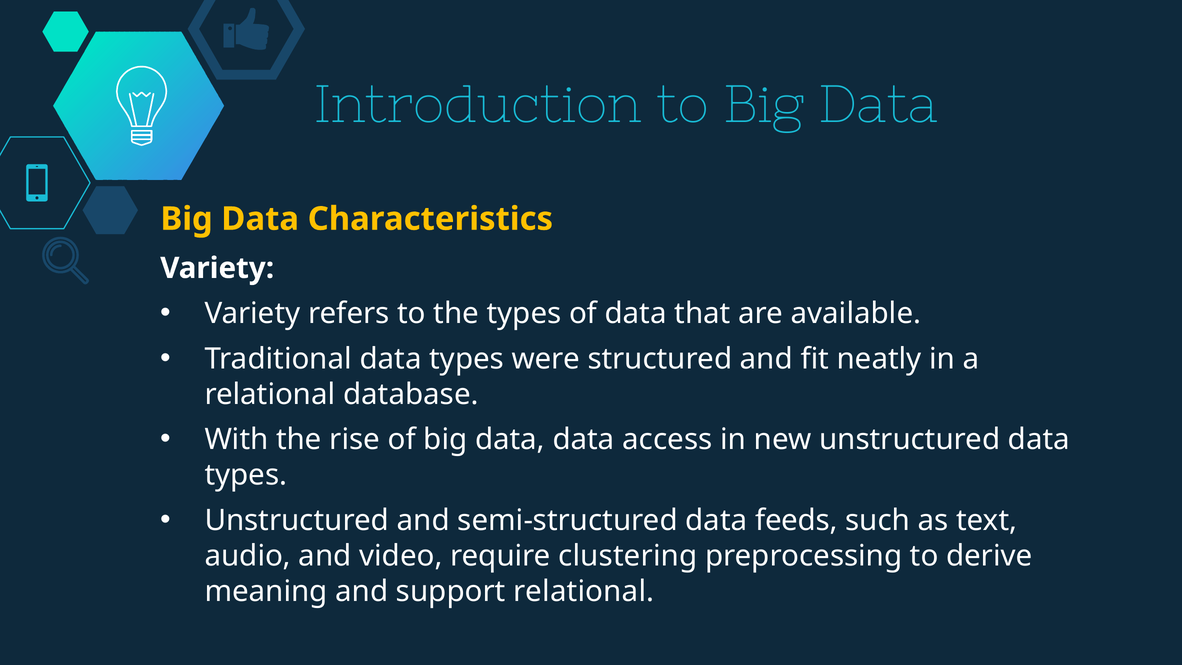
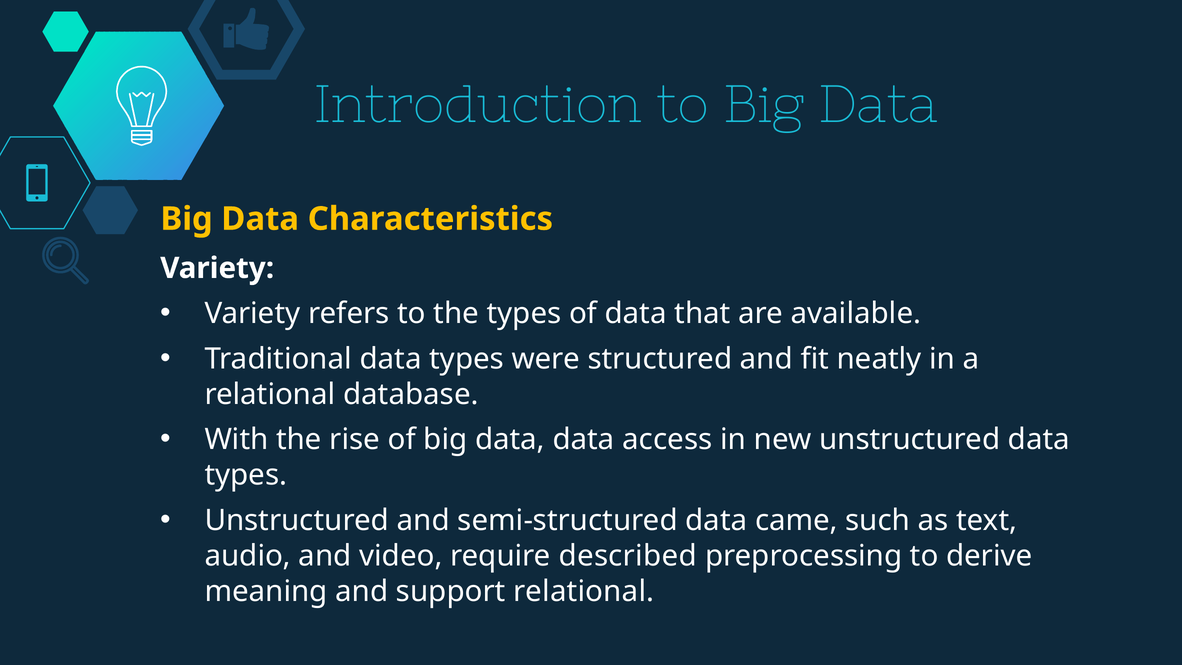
feeds: feeds -> came (796, 520)
clustering: clustering -> described (628, 556)
